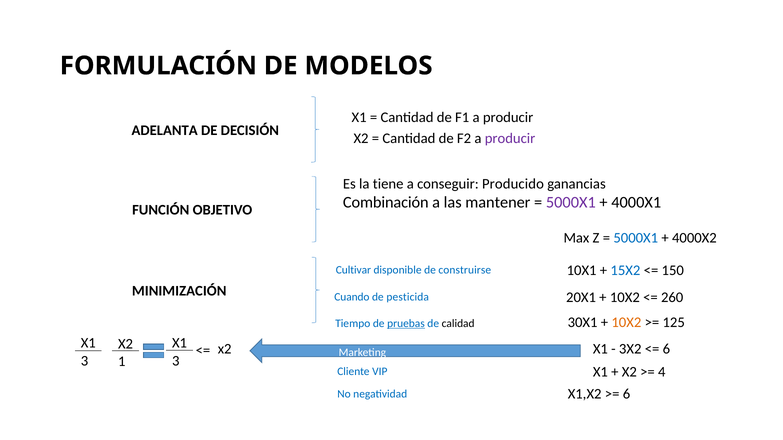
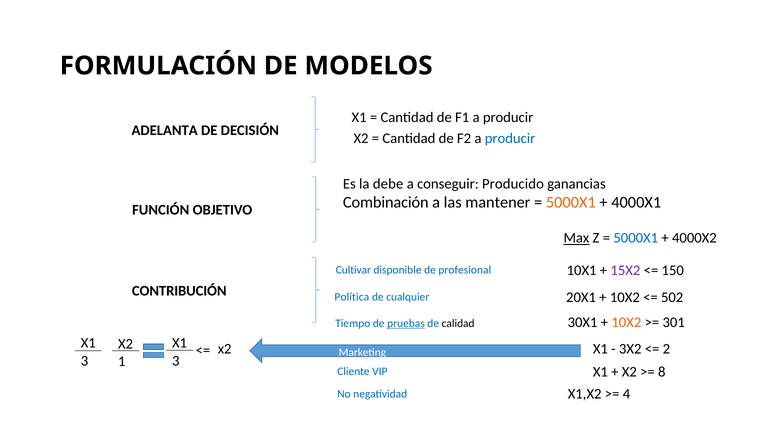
producir colour: purple -> blue (510, 139)
tiene: tiene -> debe (388, 184)
5000X1 colour: purple -> orange (571, 203)
Max underline: none -> present (576, 238)
construirse: construirse -> profesional (465, 270)
15X2 colour: blue -> purple (625, 271)
MINIMIZACIÓN: MINIMIZACIÓN -> CONTRIBUCIÓN (179, 291)
Cuando: Cuando -> Política (352, 297)
pesticida: pesticida -> cualquier (408, 297)
260: 260 -> 502 (672, 298)
125: 125 -> 301 (674, 323)
6: 6 -> 2 (666, 349)
4: 4 -> 8 (662, 372)
6: 6 -> 4 (626, 394)
